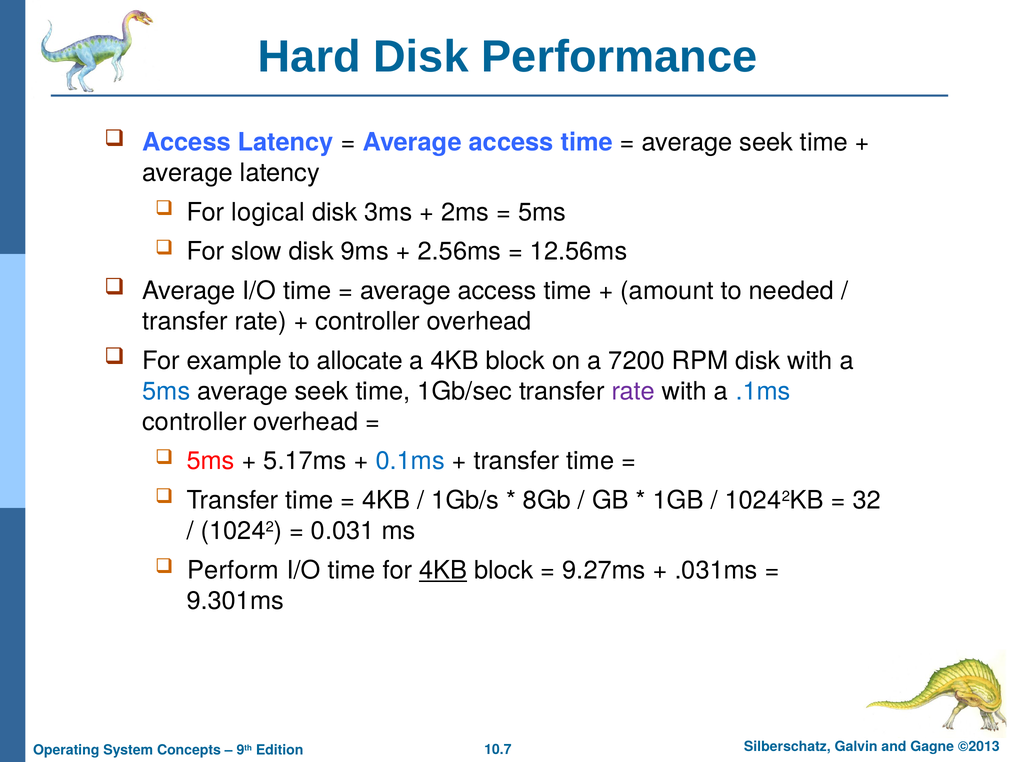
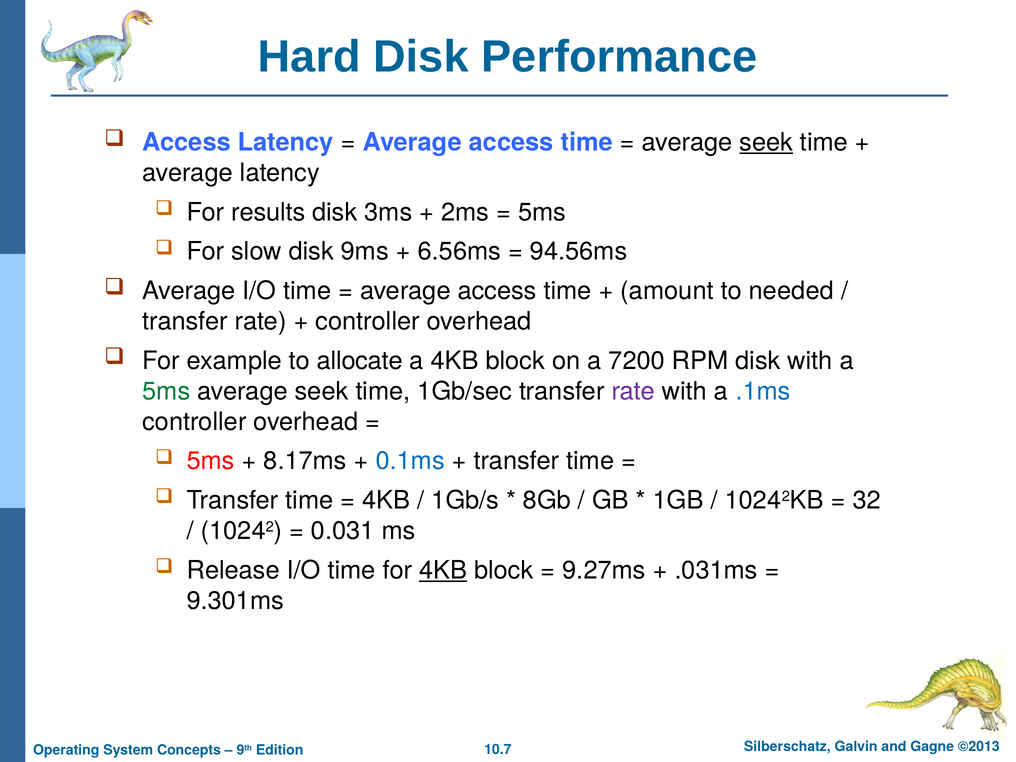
seek underline: none -> present (766, 142)
logical: logical -> results (268, 212)
2.56ms: 2.56ms -> 6.56ms (459, 252)
12.56ms: 12.56ms -> 94.56ms (579, 252)
5ms colour: blue -> green (166, 391)
5.17ms: 5.17ms -> 8.17ms (305, 461)
Perform: Perform -> Release (233, 570)
